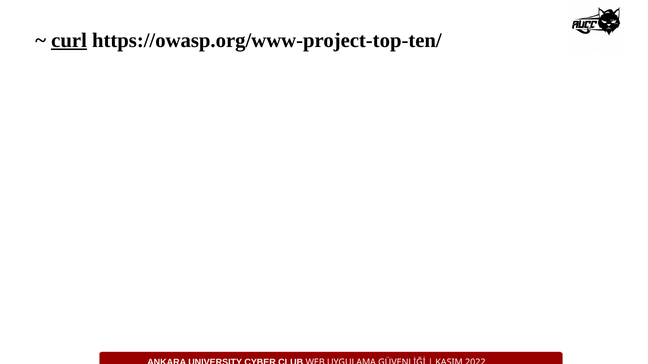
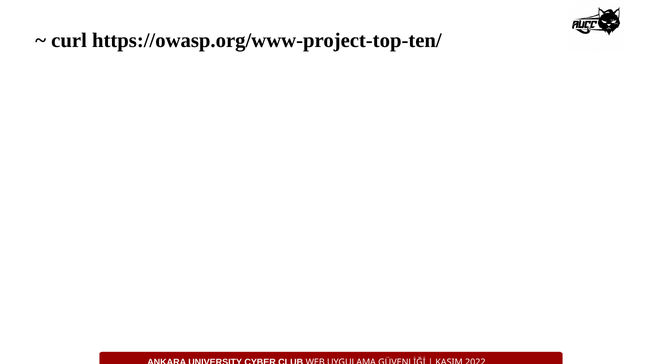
curl underline: present -> none (69, 40)
